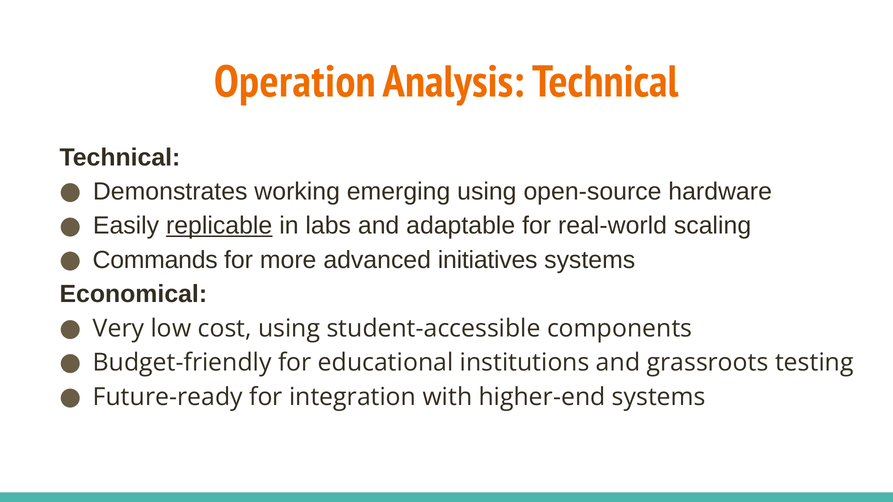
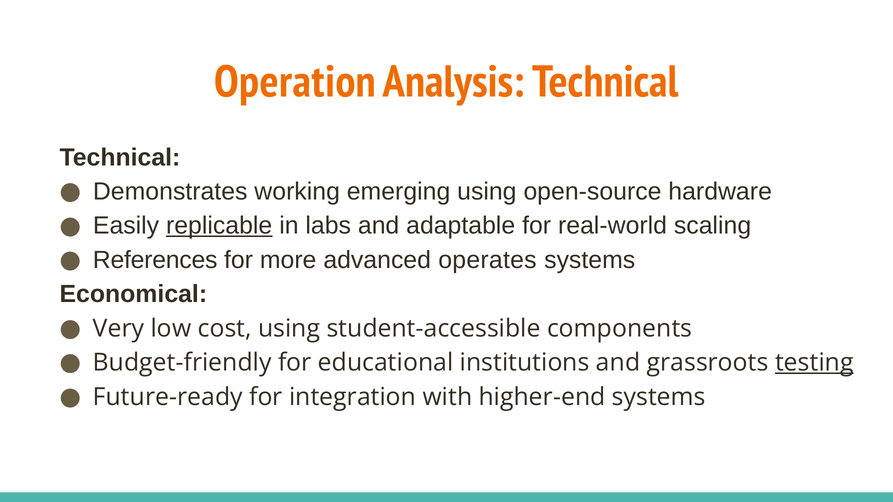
Commands: Commands -> References (155, 260)
initiatives: initiatives -> operates (487, 260)
testing underline: none -> present (814, 363)
